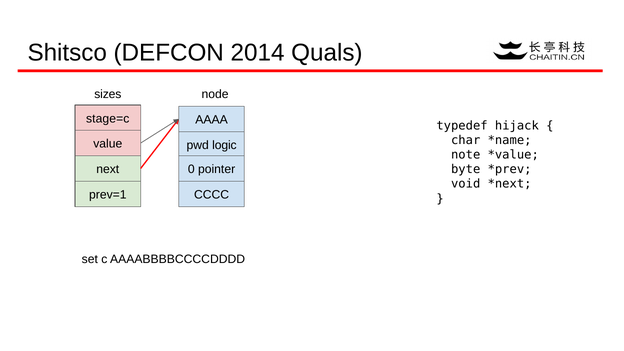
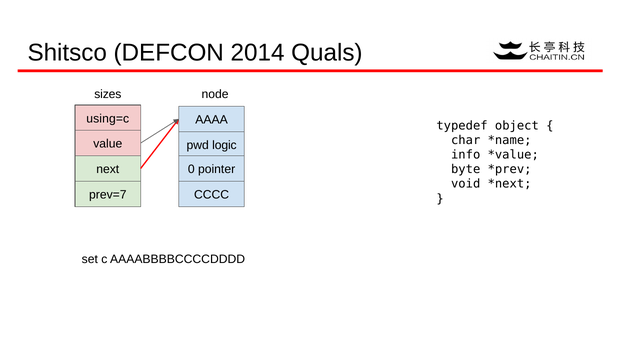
stage=c: stage=c -> using=c (108, 119)
hijack: hijack -> object (517, 126)
note: note -> info (466, 155)
prev=1: prev=1 -> prev=7 (108, 195)
